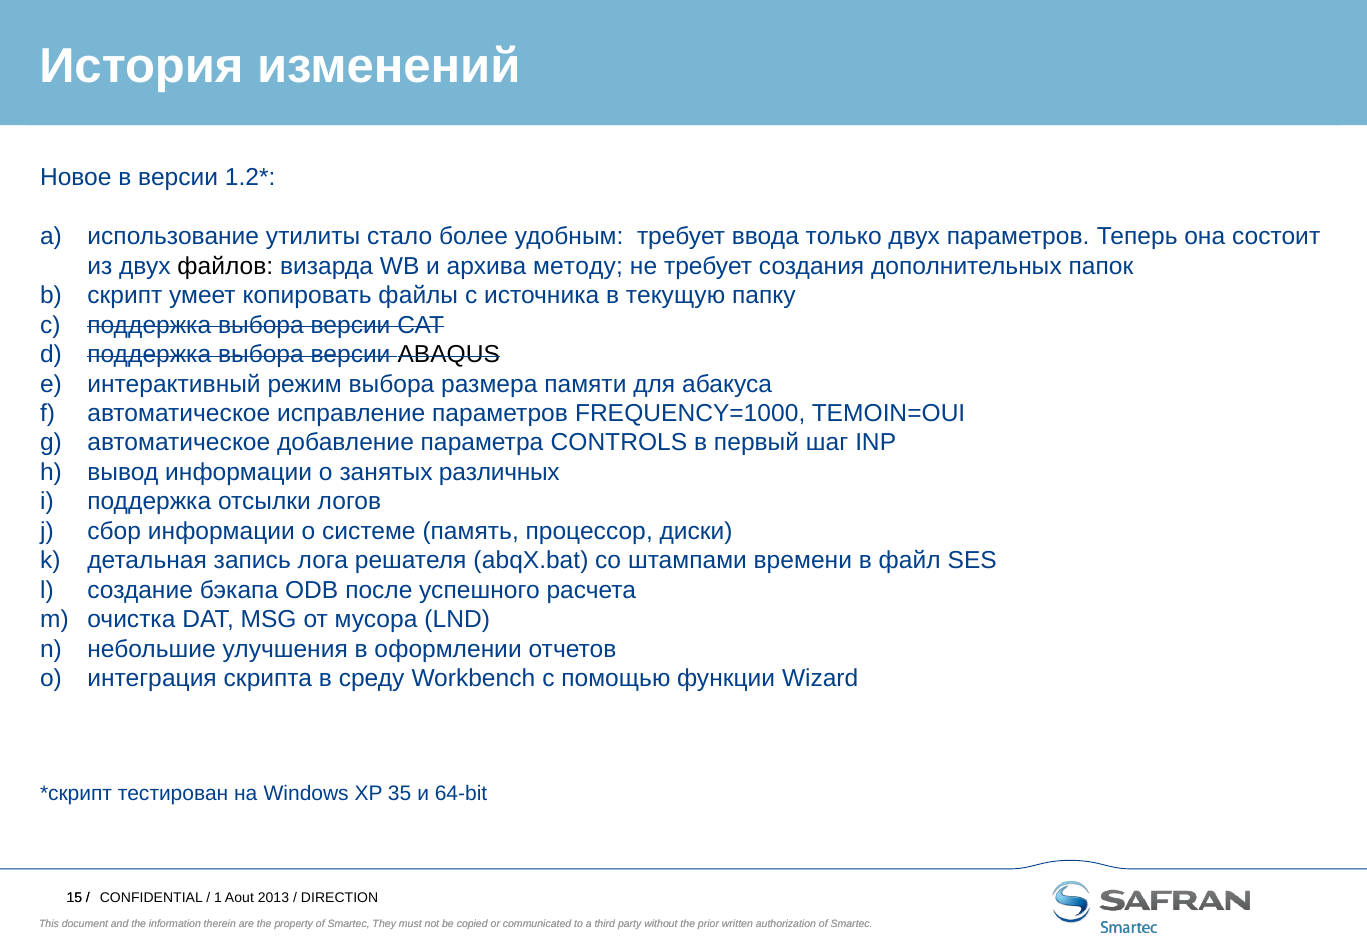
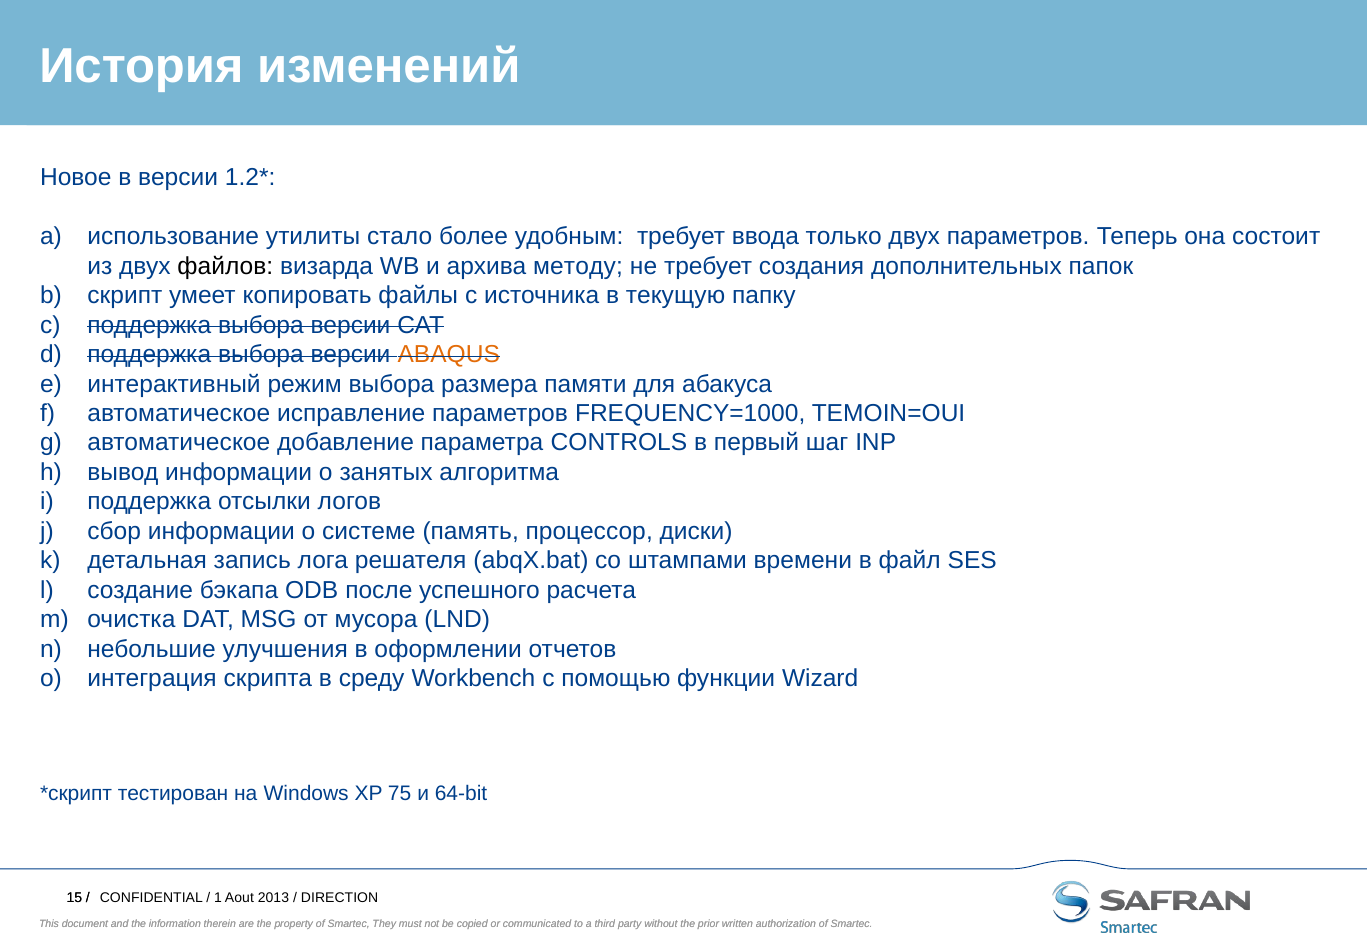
ABAQUS colour: black -> orange (449, 355)
различных: различных -> алгоритма (499, 472)
35: 35 -> 75 (400, 794)
